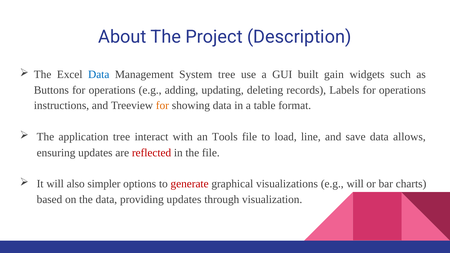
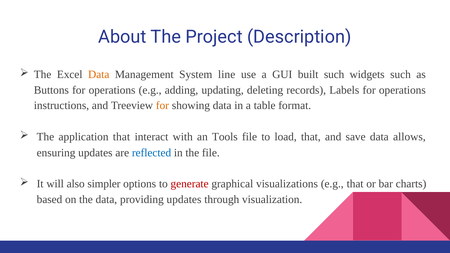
Data colour: blue -> orange (99, 75)
System tree: tree -> line (227, 75)
built gain: gain -> such (334, 75)
application tree: tree -> that (122, 137)
load line: line -> that (311, 137)
reflected colour: red -> blue (152, 153)
e.g will: will -> that (355, 184)
